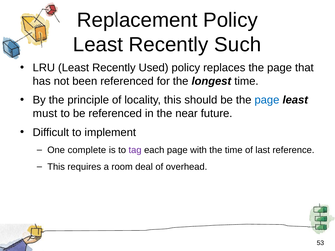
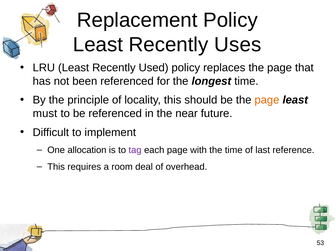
Such: Such -> Uses (238, 45)
page colour: blue -> orange (267, 100)
complete: complete -> allocation (87, 150)
